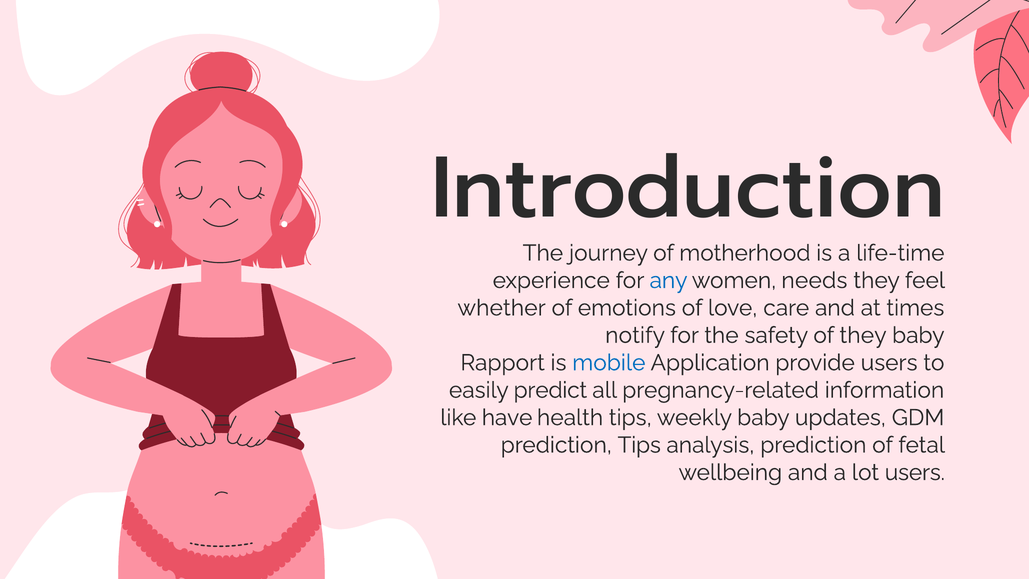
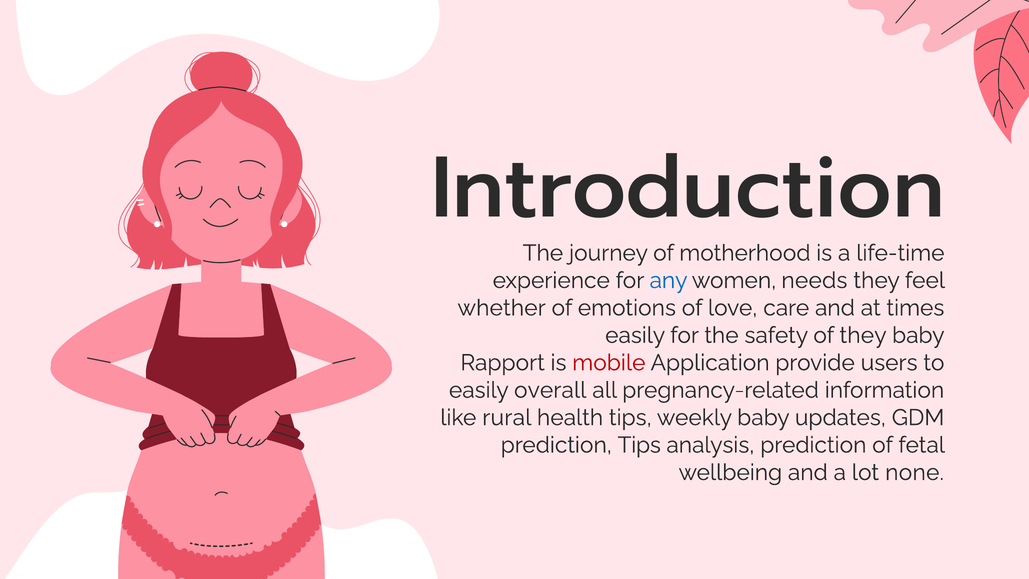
notify: notify -> easily (635, 335)
mobile colour: blue -> red (609, 363)
predict: predict -> overall (550, 390)
have: have -> rural (507, 418)
lot users: users -> none (915, 472)
